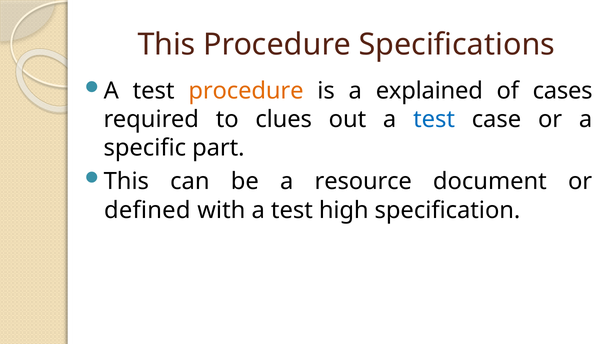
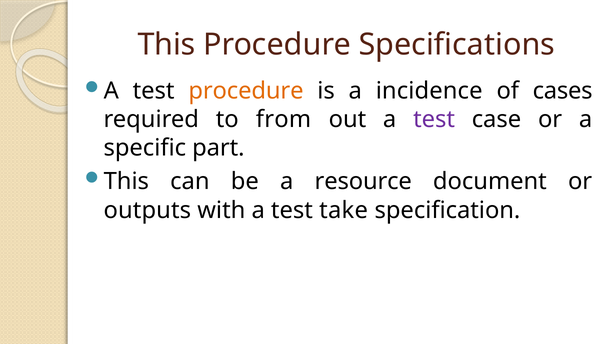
explained: explained -> incidence (429, 91)
clues: clues -> from (283, 119)
test colour: blue -> purple (434, 119)
defined: defined -> outputs (147, 210)
high: high -> take (344, 210)
